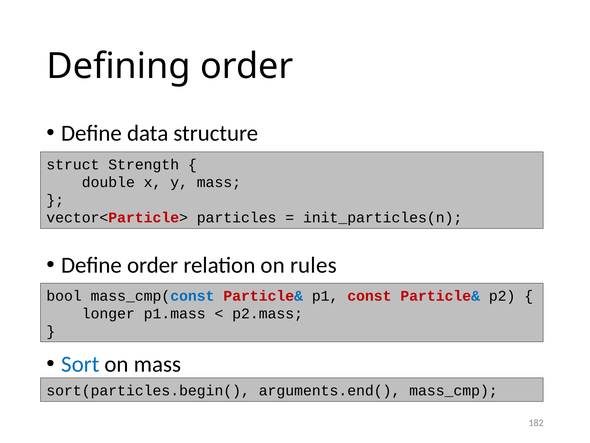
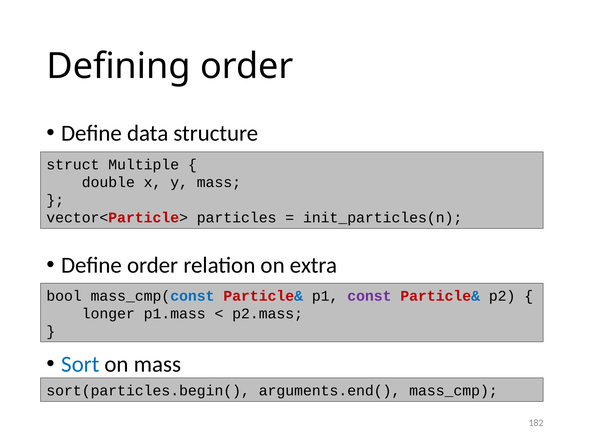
Strength: Strength -> Multiple (144, 164)
rules: rules -> extra (314, 265)
const colour: red -> purple (369, 295)
